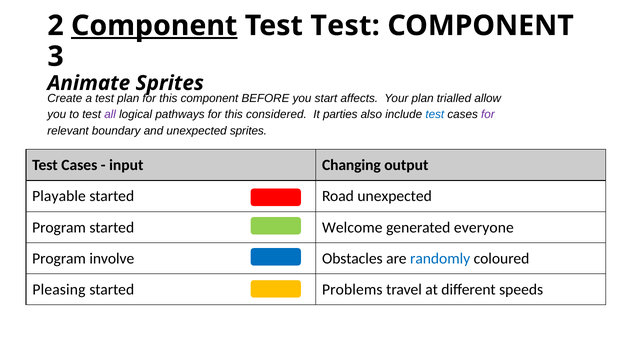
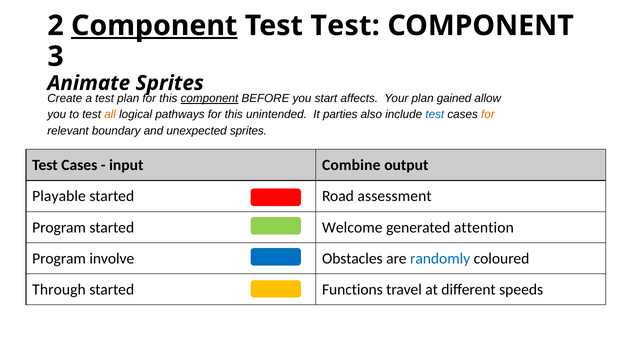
component underline: none -> present (209, 98)
trialled: trialled -> gained (454, 98)
all colour: purple -> orange (110, 115)
considered: considered -> unintended (276, 115)
for colour: purple -> orange (488, 115)
Changing: Changing -> Combine (351, 165)
Road unexpected: unexpected -> assessment (395, 196)
everyone: everyone -> attention (484, 227)
Pleasing: Pleasing -> Through (59, 290)
Problems: Problems -> Functions (352, 290)
